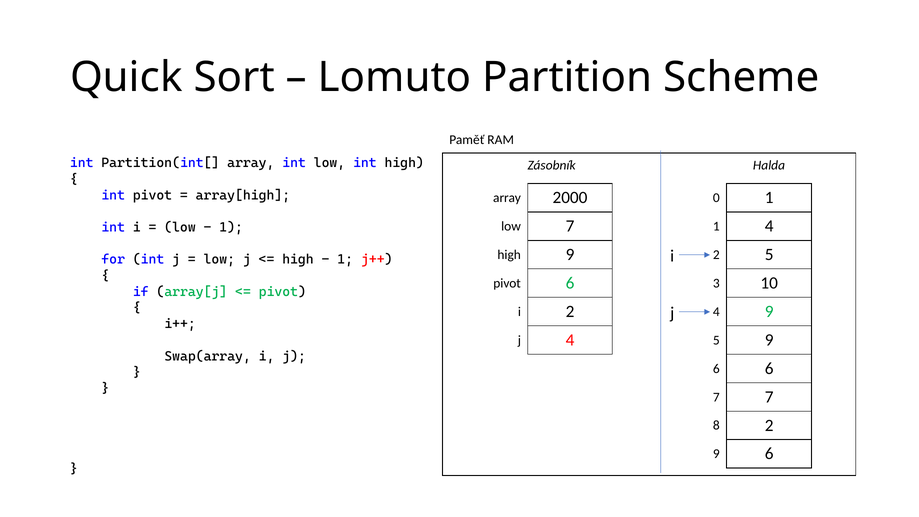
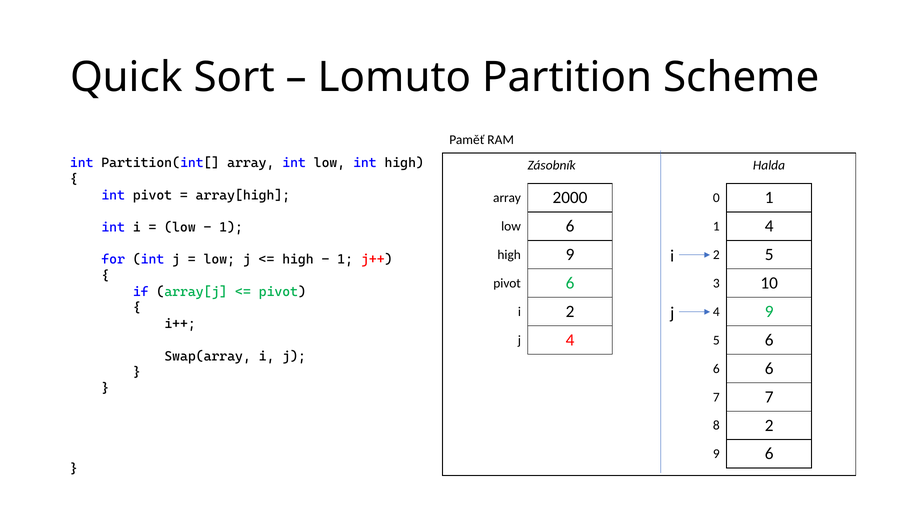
low 7: 7 -> 6 (570, 226)
5 9: 9 -> 6 (769, 340)
